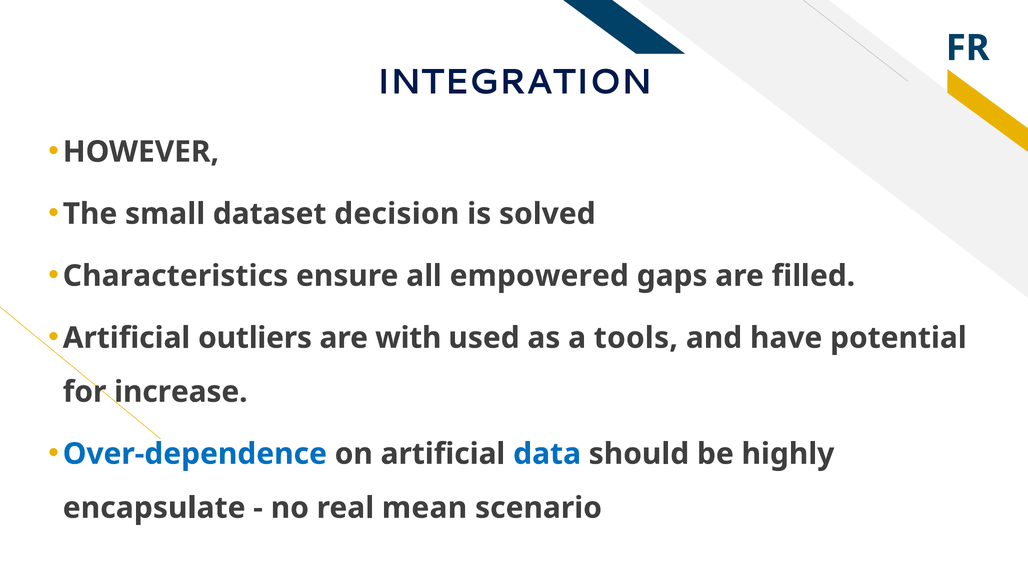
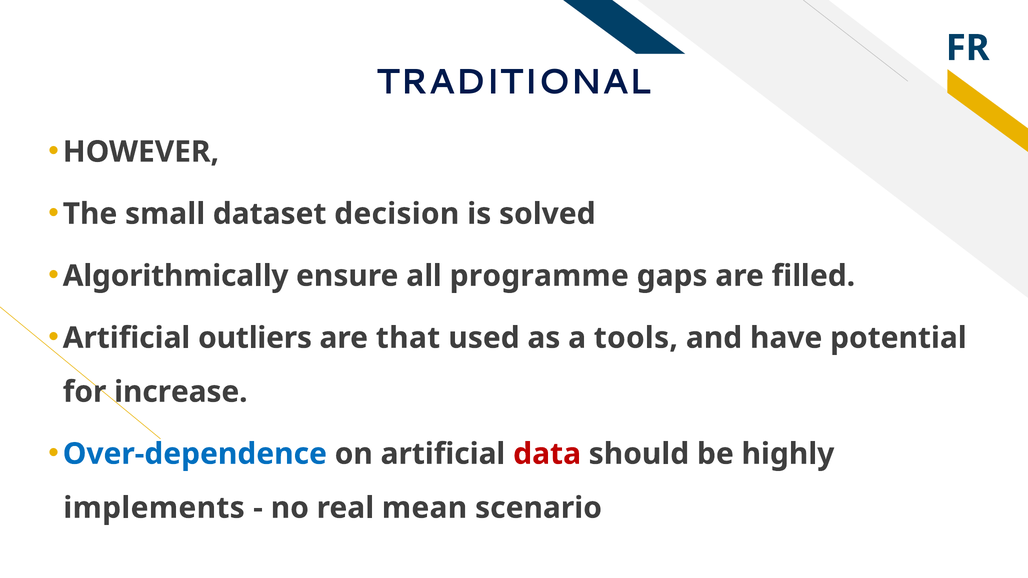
INTEGRATION: INTEGRATION -> TRADITIONAL (514, 82)
Characteristics: Characteristics -> Algorithmically (176, 276)
empowered: empowered -> programme (539, 276)
with: with -> that (408, 338)
data colour: blue -> red (547, 454)
encapsulate: encapsulate -> implements (154, 508)
